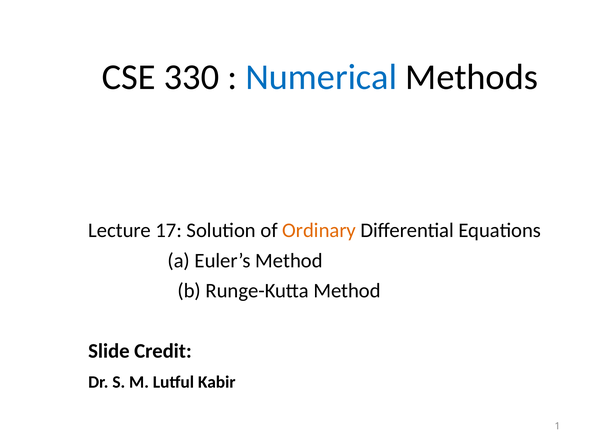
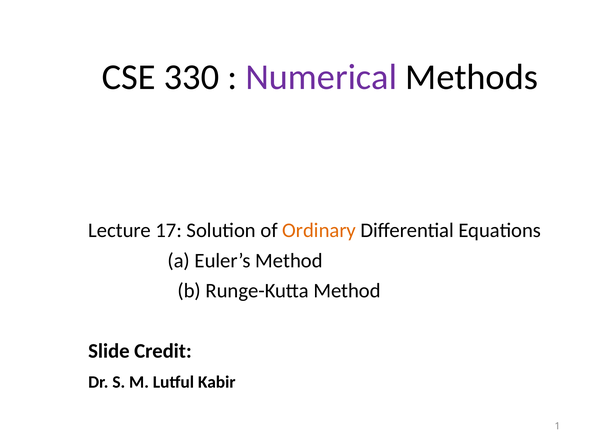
Numerical colour: blue -> purple (321, 77)
